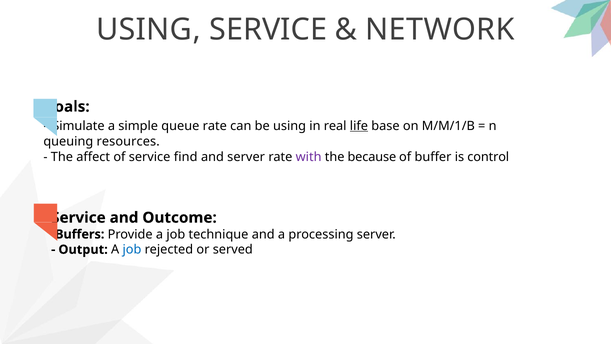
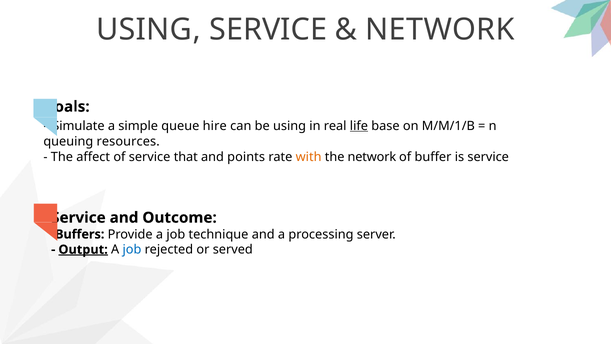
queue rate: rate -> hire (215, 126)
find: find -> that (186, 157)
and server: server -> points (246, 157)
with colour: purple -> orange (309, 157)
the because: because -> network (372, 157)
is control: control -> service (488, 157)
Output underline: none -> present (83, 249)
